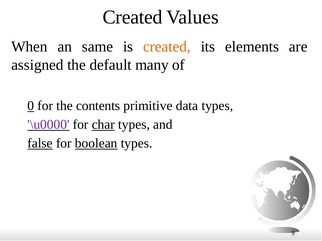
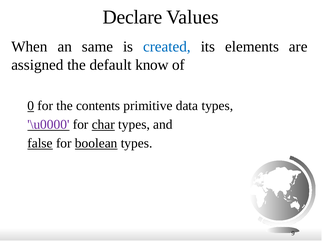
Created: Created -> Declare (132, 17)
created colour: orange -> blue (167, 47)
many: many -> know (152, 65)
